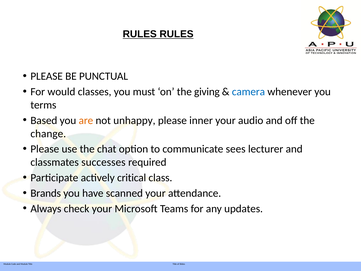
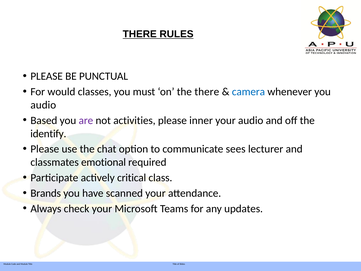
RULES: RULES -> THERE (140, 34)
the giving: giving -> there (207, 92)
terms: terms -> audio (43, 105)
are colour: orange -> purple (86, 120)
unhappy: unhappy -> activities (134, 120)
change: change -> identify (48, 134)
successes: successes -> emotional (104, 162)
